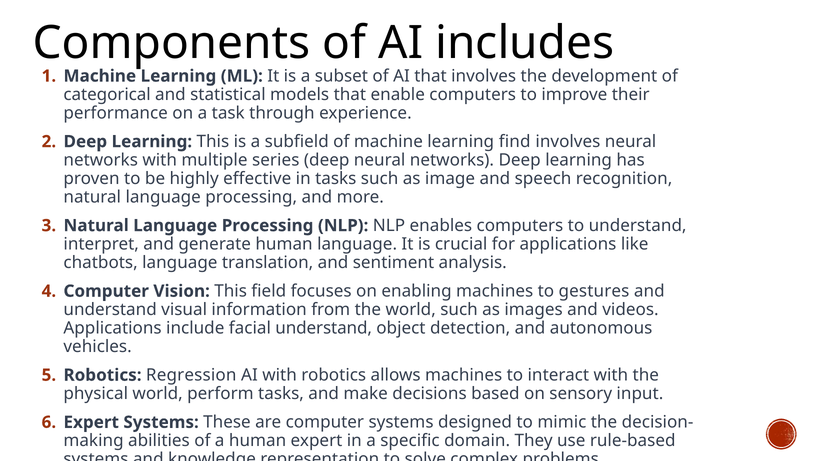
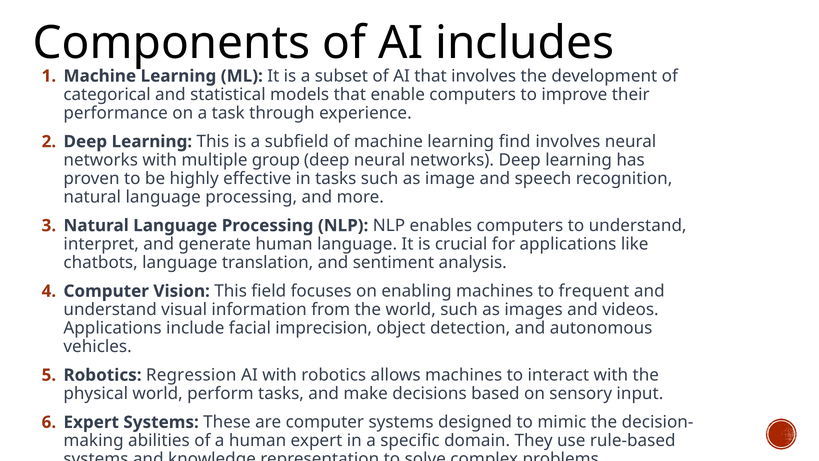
series: series -> group (276, 160)
gestures: gestures -> frequent (594, 291)
facial understand: understand -> imprecision (324, 328)
